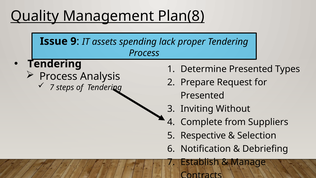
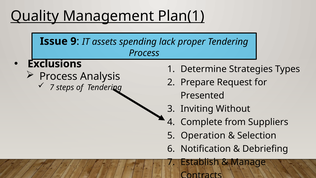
Plan(8: Plan(8 -> Plan(1 (181, 16)
Tendering: Tendering -> Exclusions (55, 64)
Determine Presented: Presented -> Strategies (251, 69)
Respective: Respective -> Operation (203, 135)
